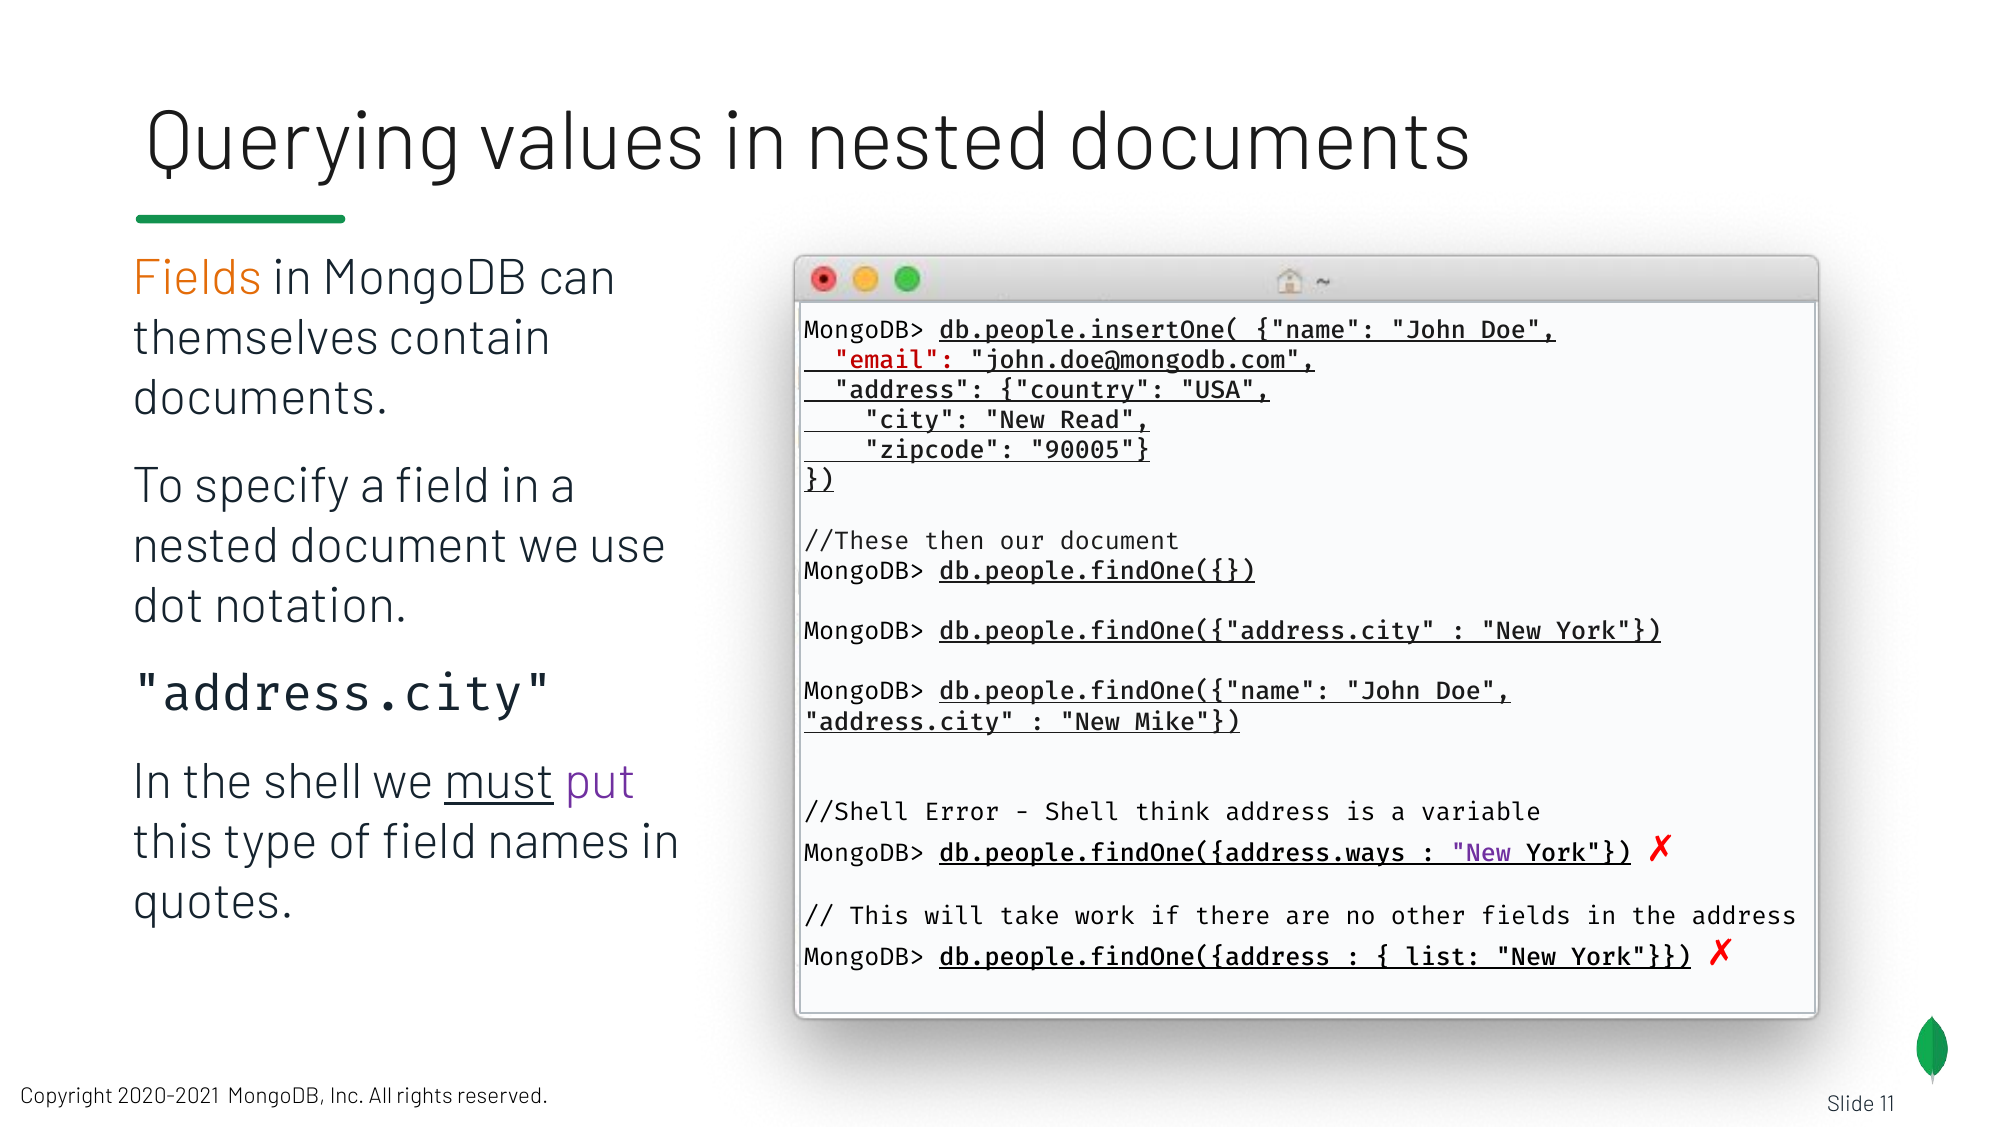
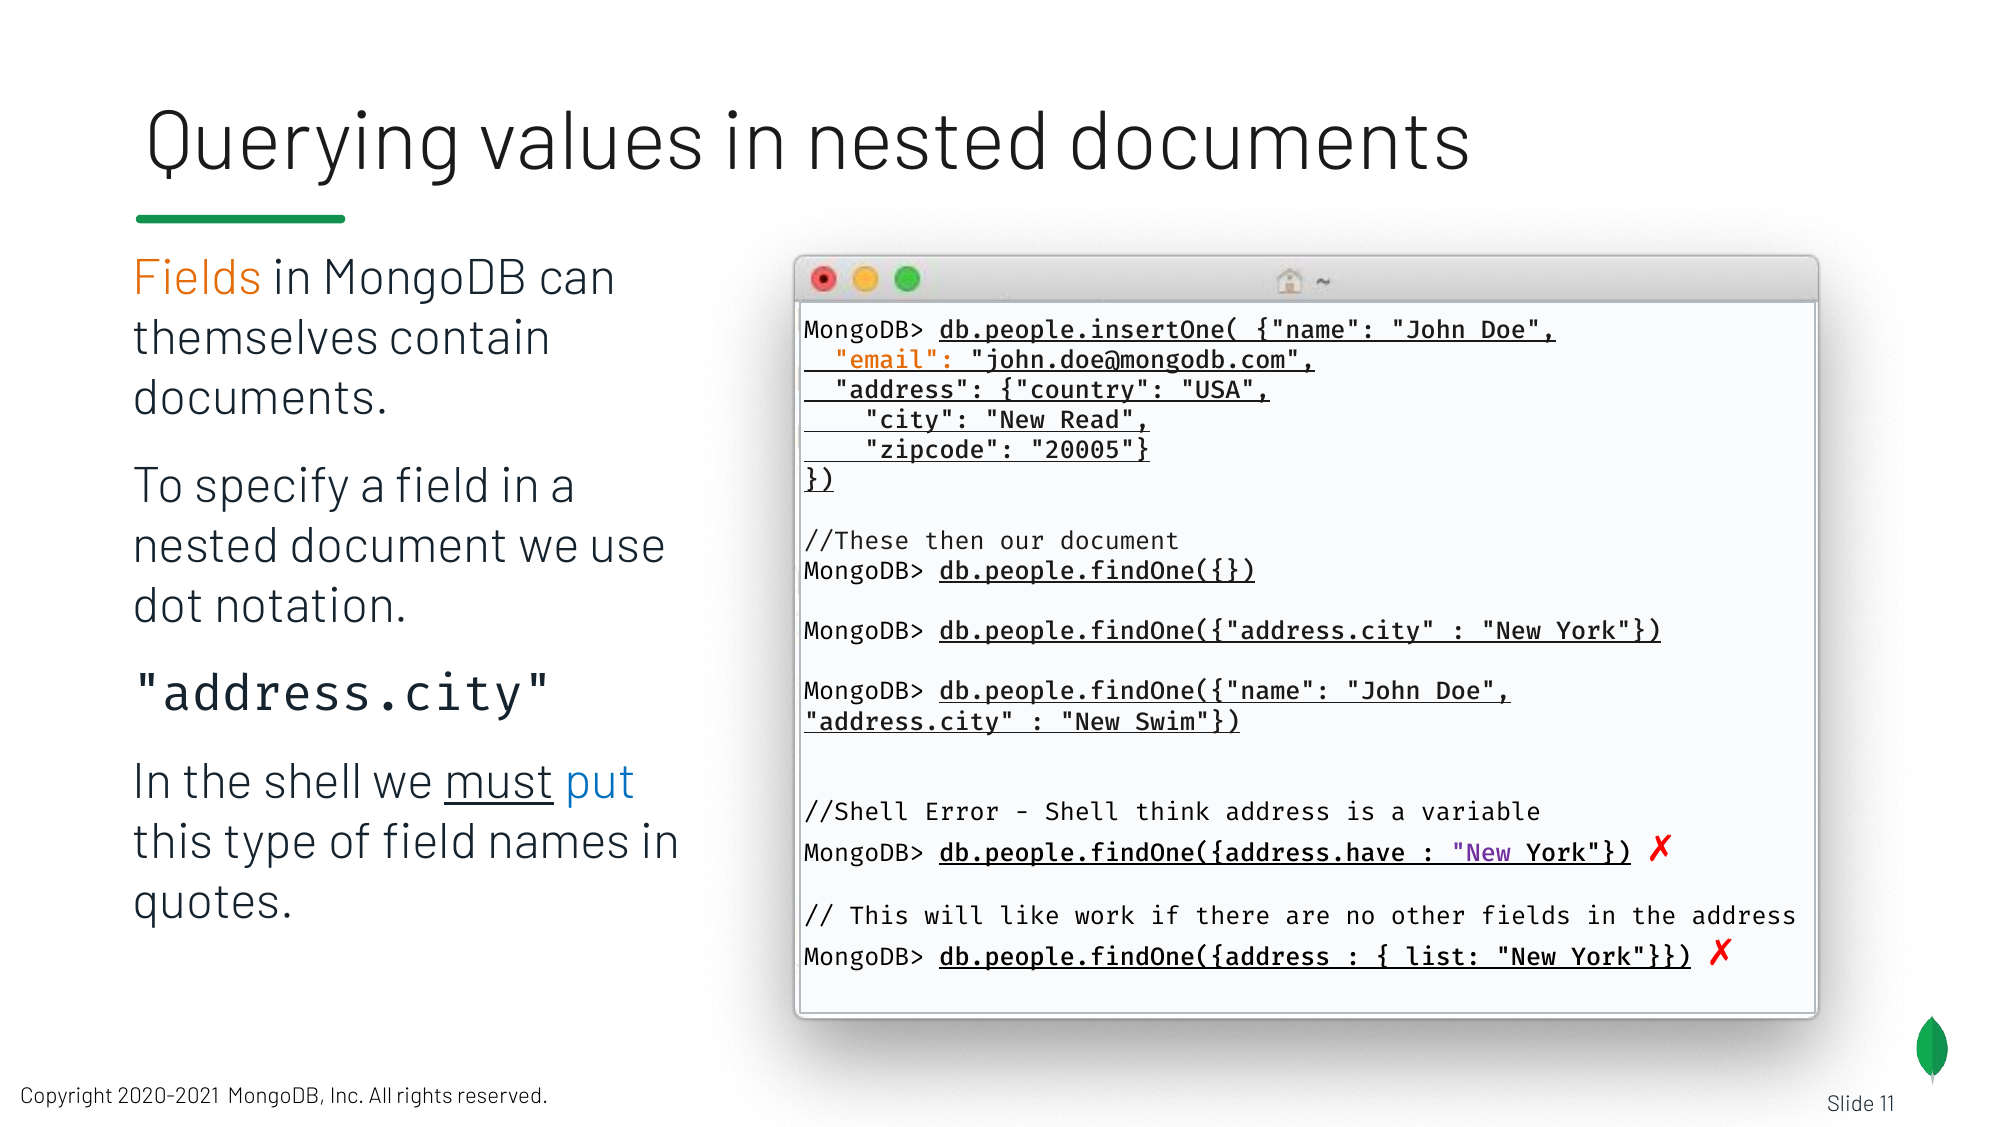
email colour: red -> orange (894, 360)
90005: 90005 -> 20005 (1090, 451)
Mike: Mike -> Swim (1188, 722)
put colour: purple -> blue (600, 782)
db.people.findOne({address.ways: db.people.findOne({address.ways -> db.people.findOne({address.have (1173, 854)
take: take -> like (1030, 916)
